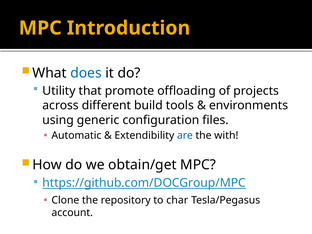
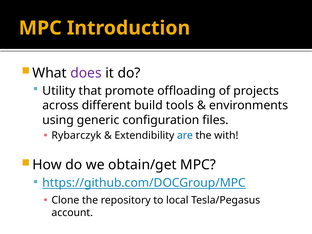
does colour: blue -> purple (86, 73)
Automatic: Automatic -> Rybarczyk (76, 136)
char: char -> local (177, 200)
